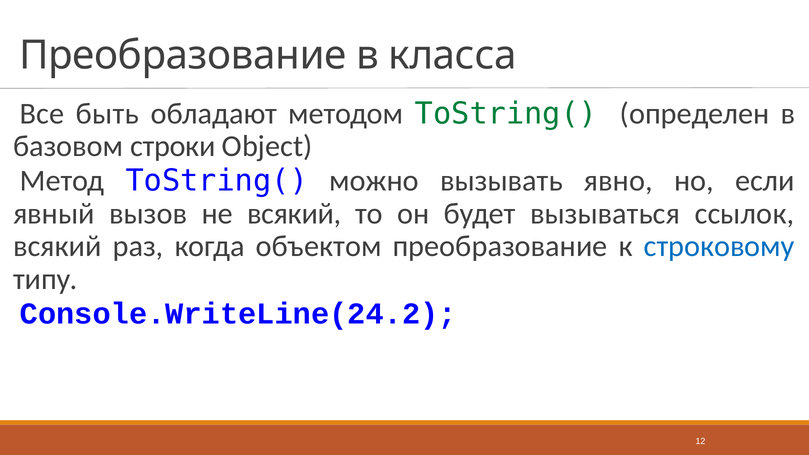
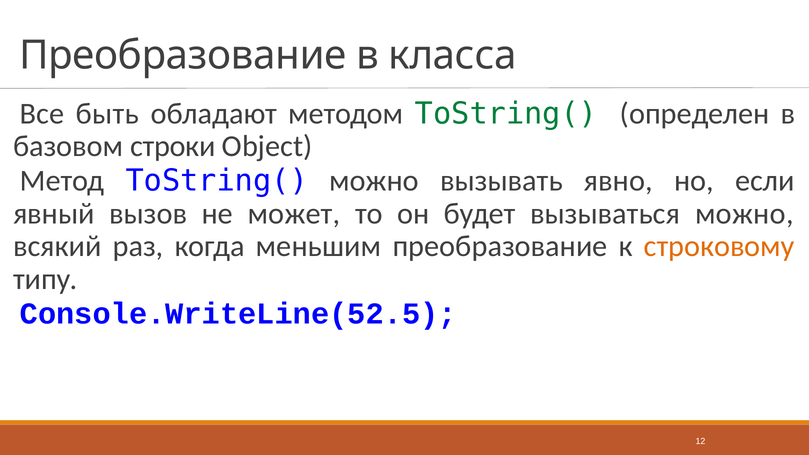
не всякий: всякий -> может (294, 214)
вызываться ссылок: ссылок -> можно (744, 214)
объектом: объектом -> меньшим (319, 246)
строковому colour: blue -> orange (719, 246)
Console.WriteLine(24.2: Console.WriteLine(24.2 -> Console.WriteLine(52.5 (238, 314)
